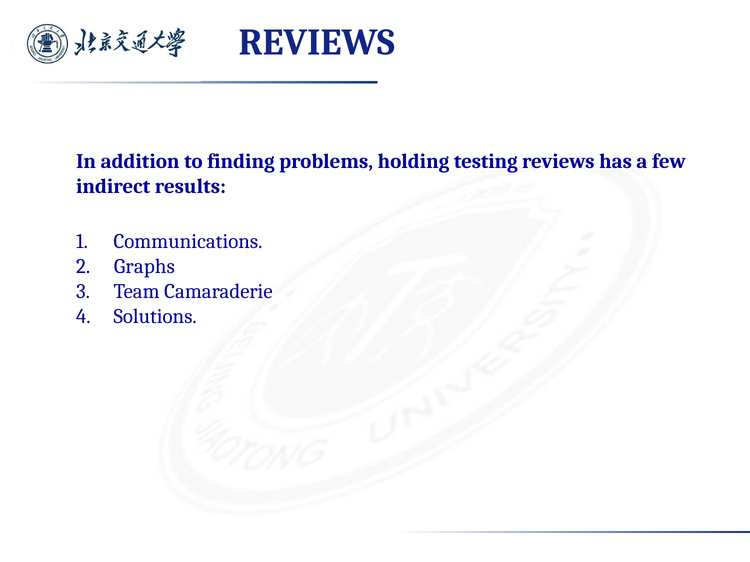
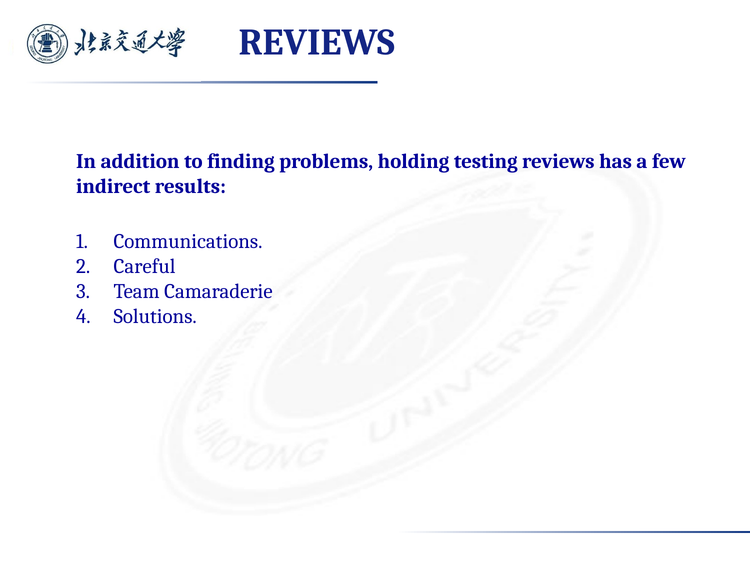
Graphs: Graphs -> Careful (145, 266)
